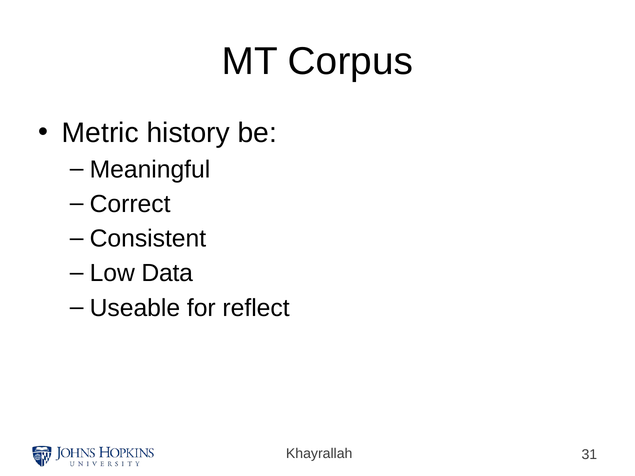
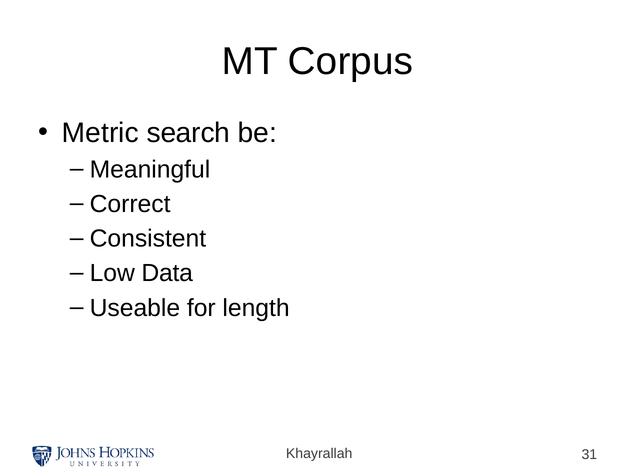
history: history -> search (188, 133)
reflect: reflect -> length (256, 308)
